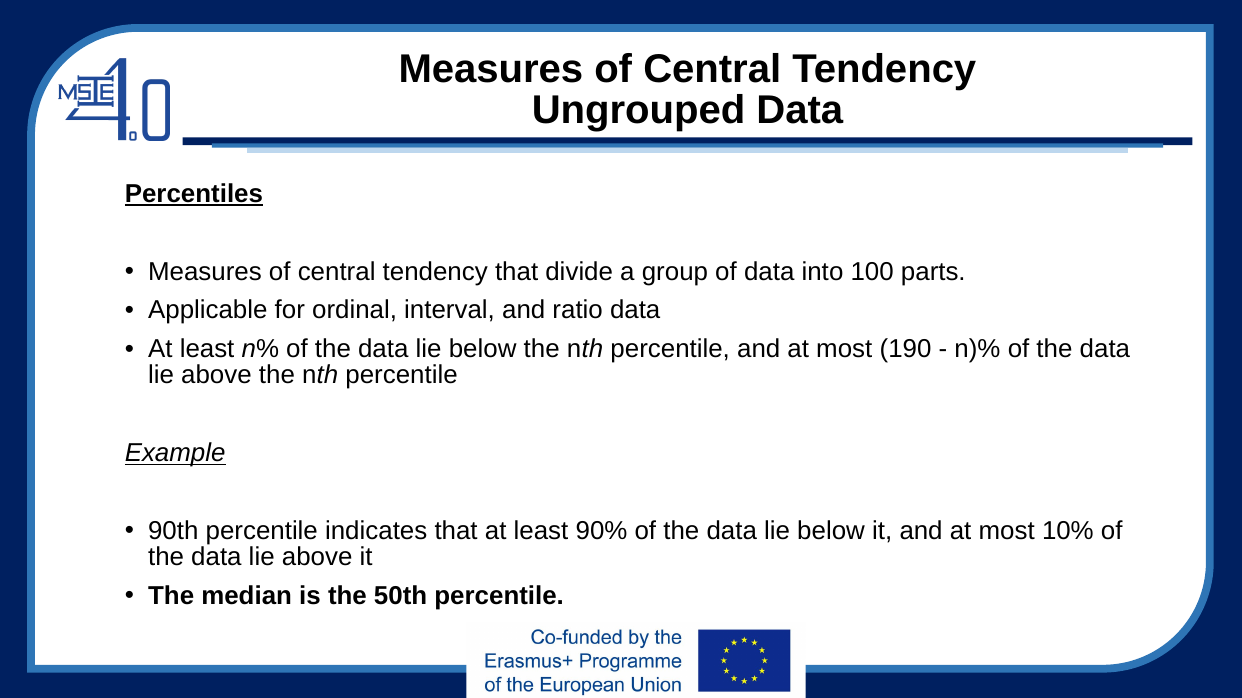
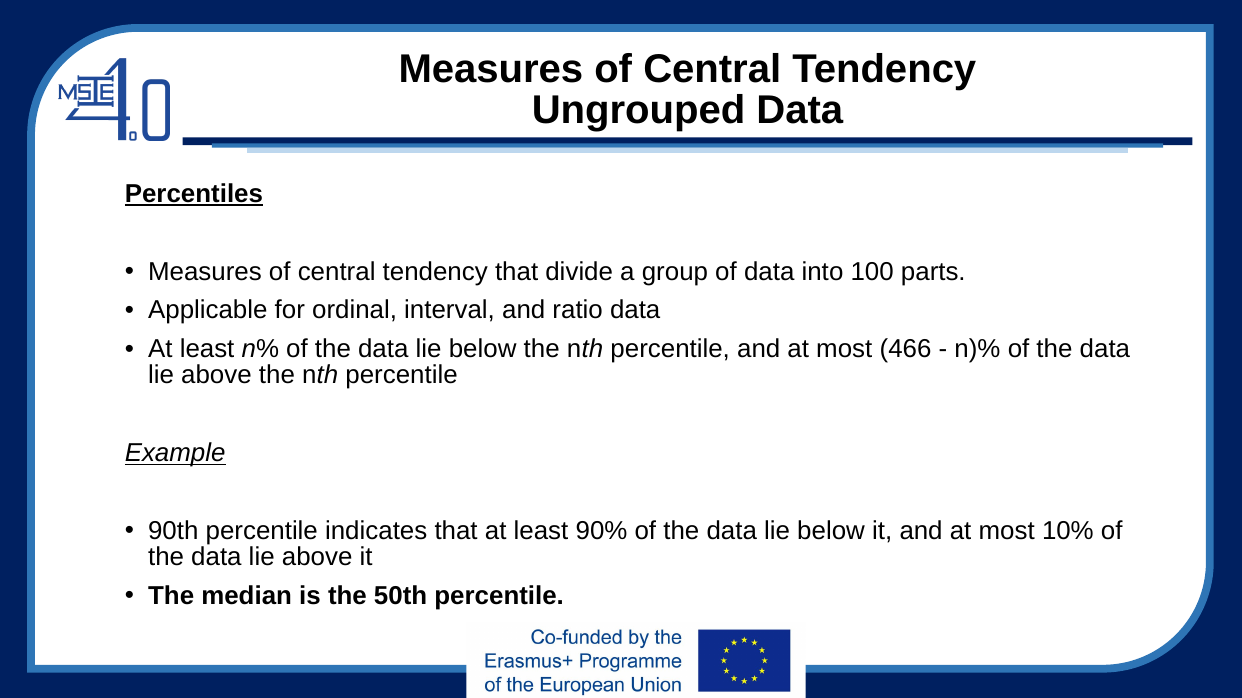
190: 190 -> 466 (906, 350)
